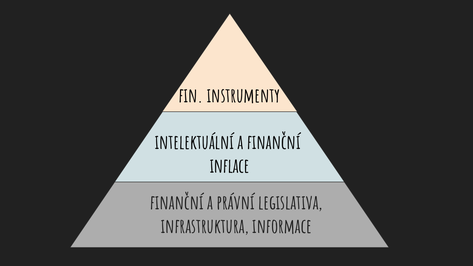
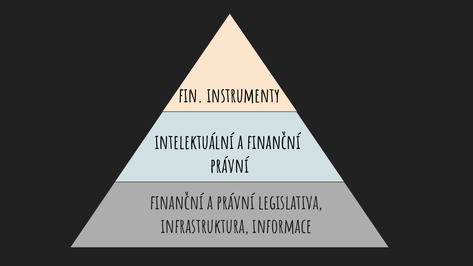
inflace: inflace -> právní (229, 166)
